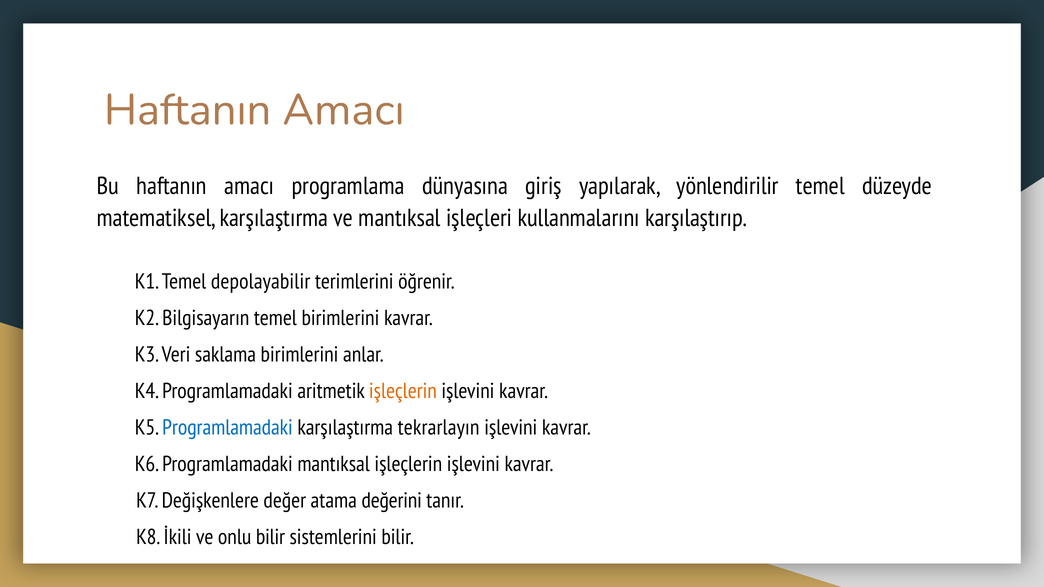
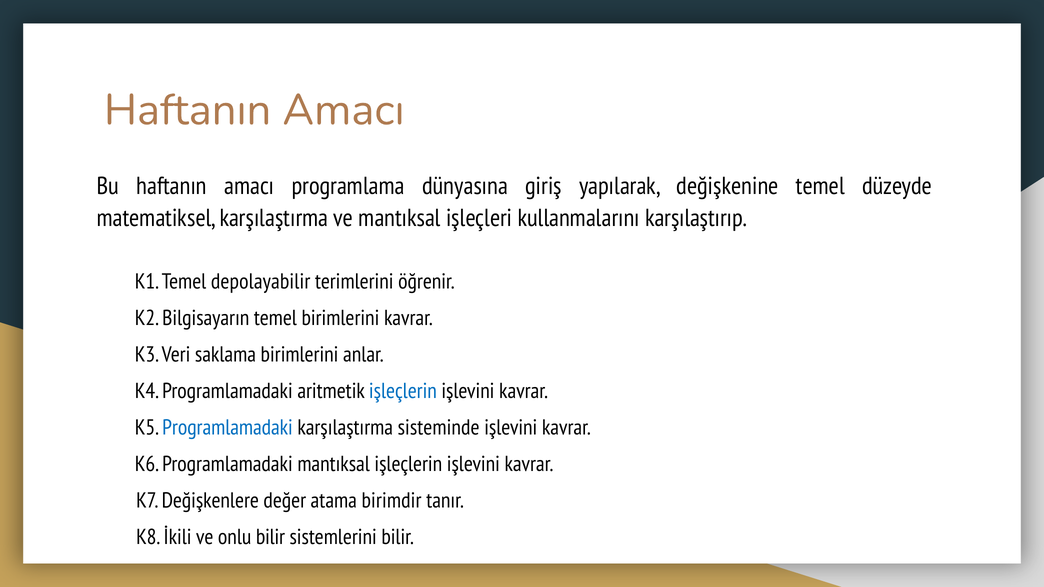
yönlendirilir: yönlendirilir -> değişkenine (727, 186)
işleçlerin colour: orange -> blue (403, 391)
tekrarlayın: tekrarlayın -> sisteminde (439, 428)
değerini: değerini -> birimdir (392, 501)
